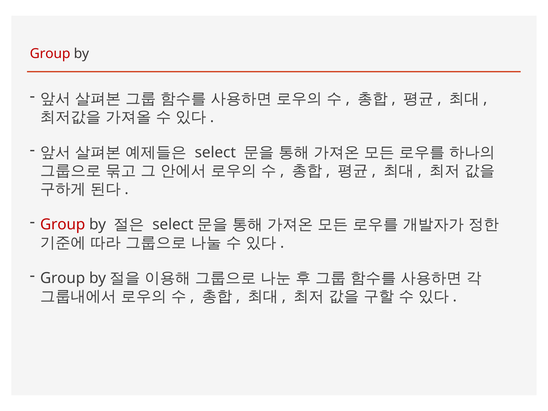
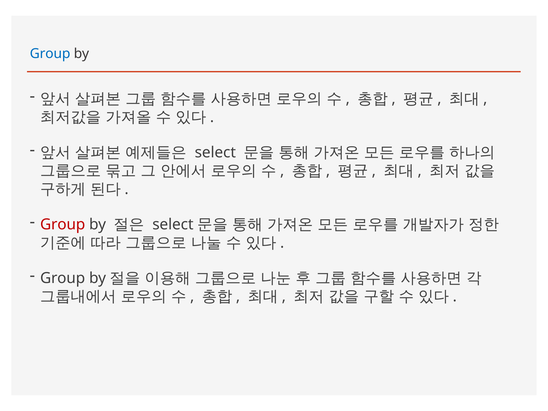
Group colour: red -> blue (50, 54)
